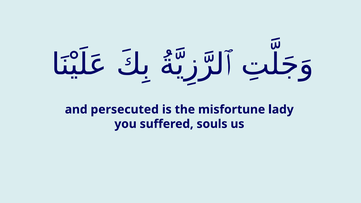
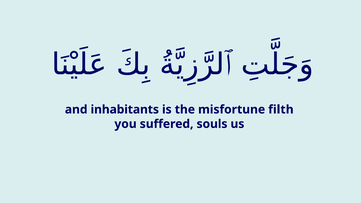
persecuted: persecuted -> inhabitants (125, 110)
lady: lady -> filth (281, 110)
